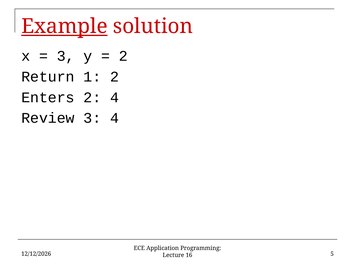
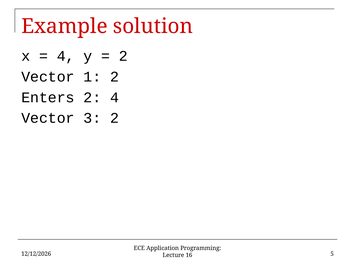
Example underline: present -> none (64, 26)
3: 3 -> 4 (66, 56)
Return: Return -> Vector (48, 77)
Review: Review -> Vector (48, 118)
3 4: 4 -> 2 (114, 118)
